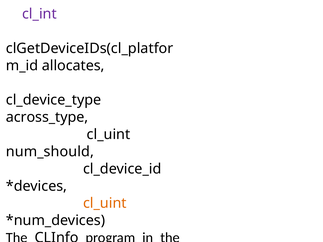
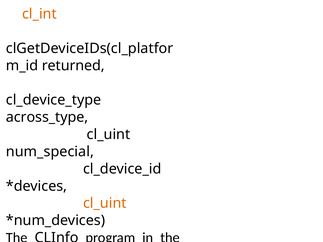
cl_int colour: purple -> orange (39, 14)
allocates: allocates -> returned (73, 66)
num_should: num_should -> num_special (50, 152)
